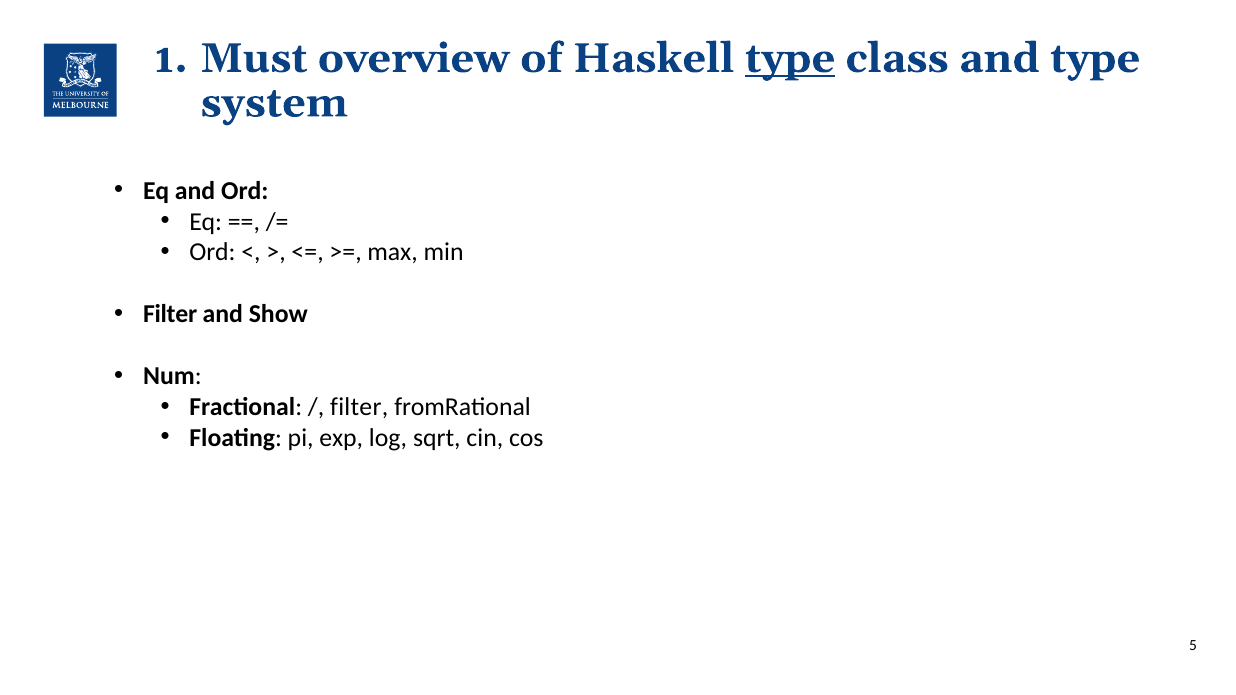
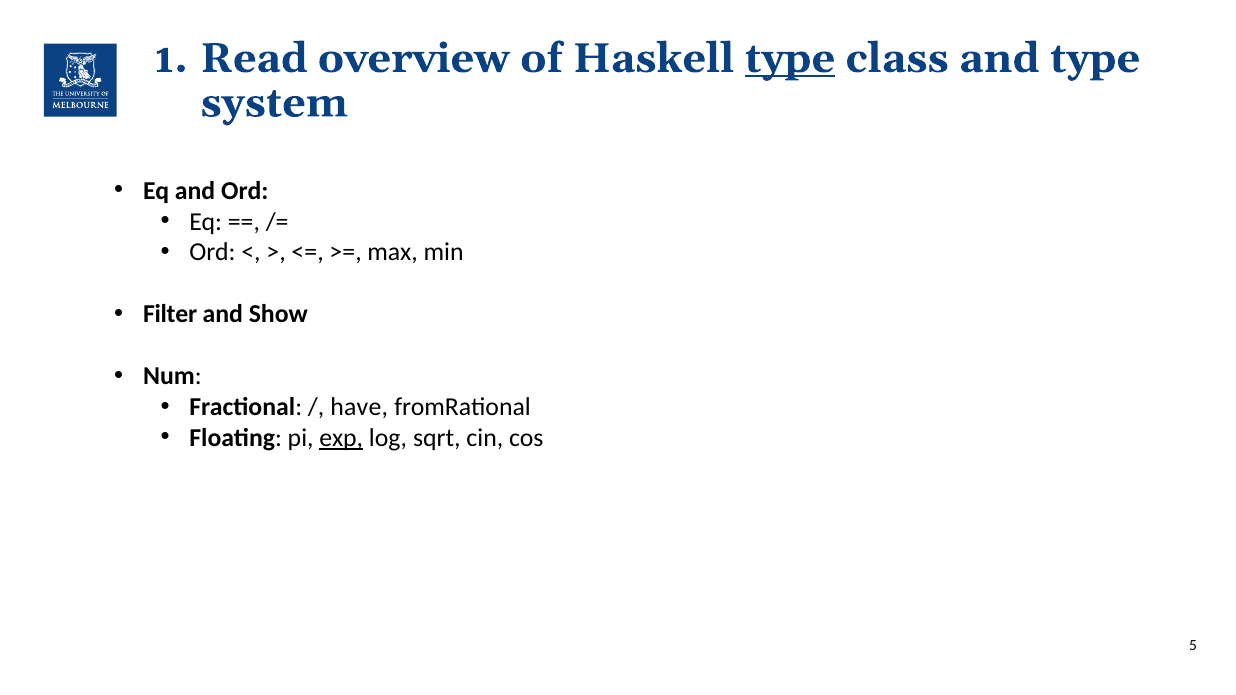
Must: Must -> Read (254, 58)
filter: filter -> have (359, 407)
exp underline: none -> present (341, 438)
